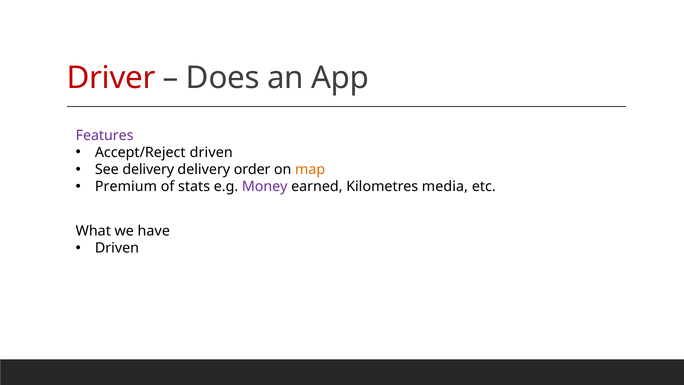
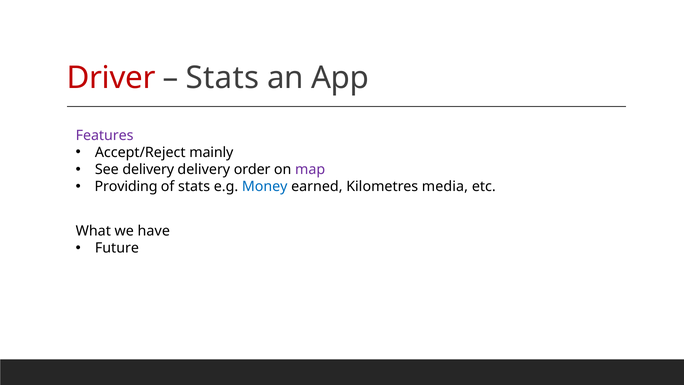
Does: Does -> Stats (223, 78)
Accept/Reject driven: driven -> mainly (211, 152)
map colour: orange -> purple (310, 170)
Premium: Premium -> Providing (126, 187)
Money colour: purple -> blue (265, 187)
Driven: Driven -> Future (117, 248)
